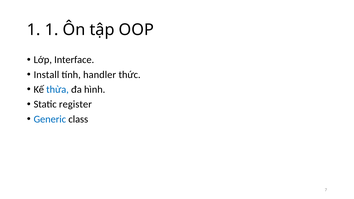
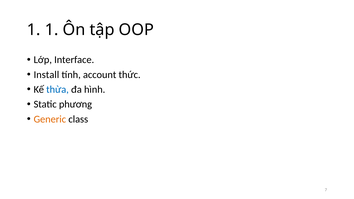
handler: handler -> account (100, 75)
register: register -> phương (75, 104)
Generic colour: blue -> orange (50, 119)
